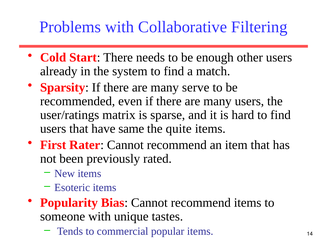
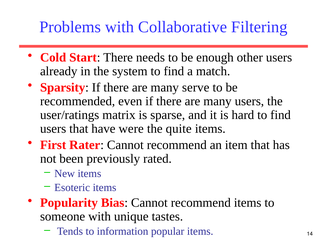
same: same -> were (131, 129)
commercial: commercial -> information (123, 232)
